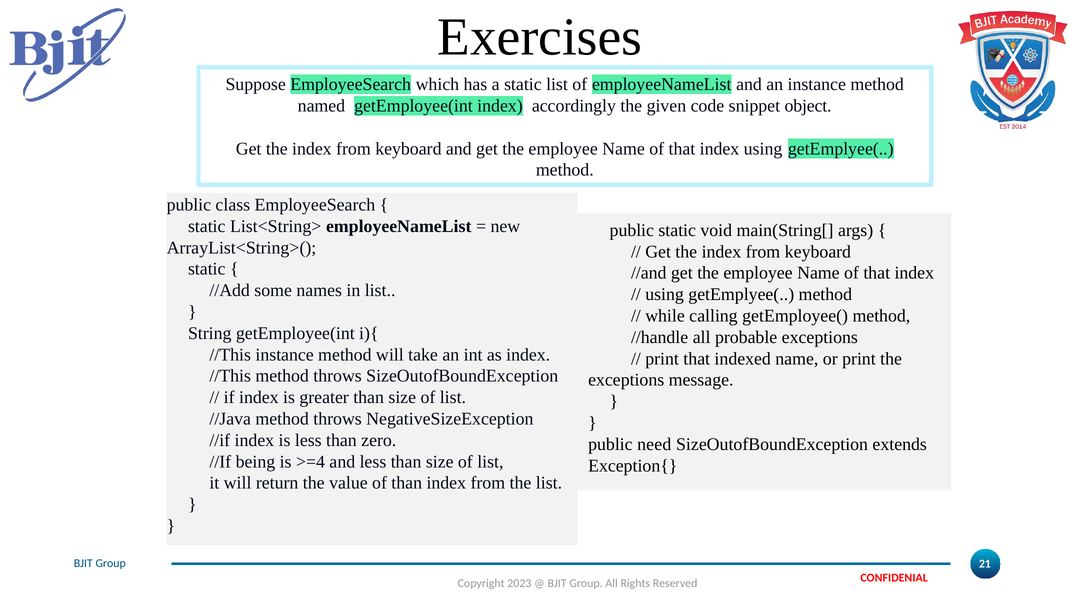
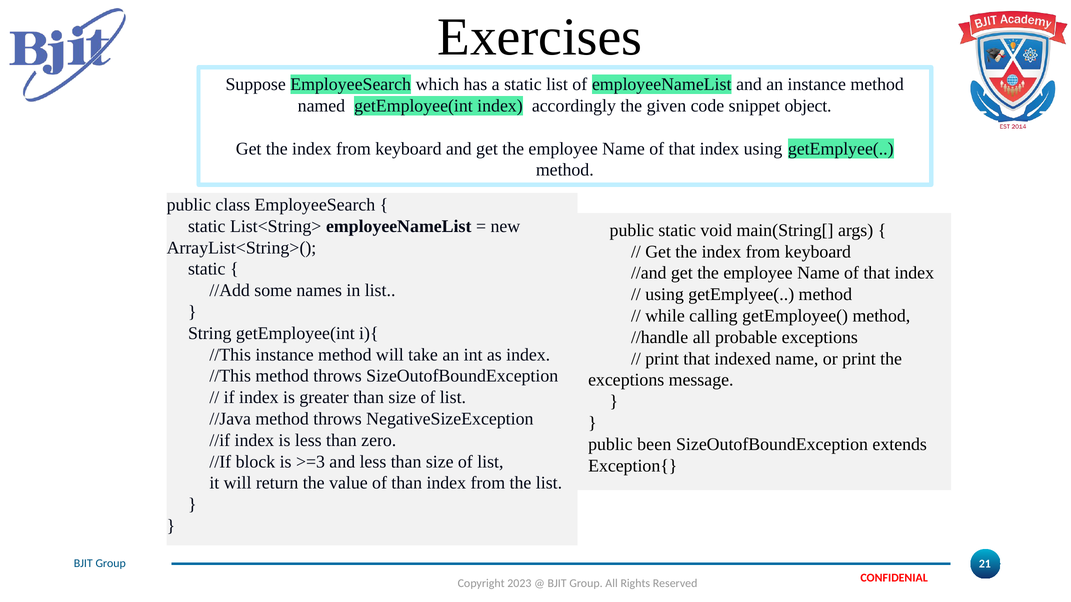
need: need -> been (654, 445)
being: being -> block (255, 462)
>=4: >=4 -> >=3 (310, 462)
